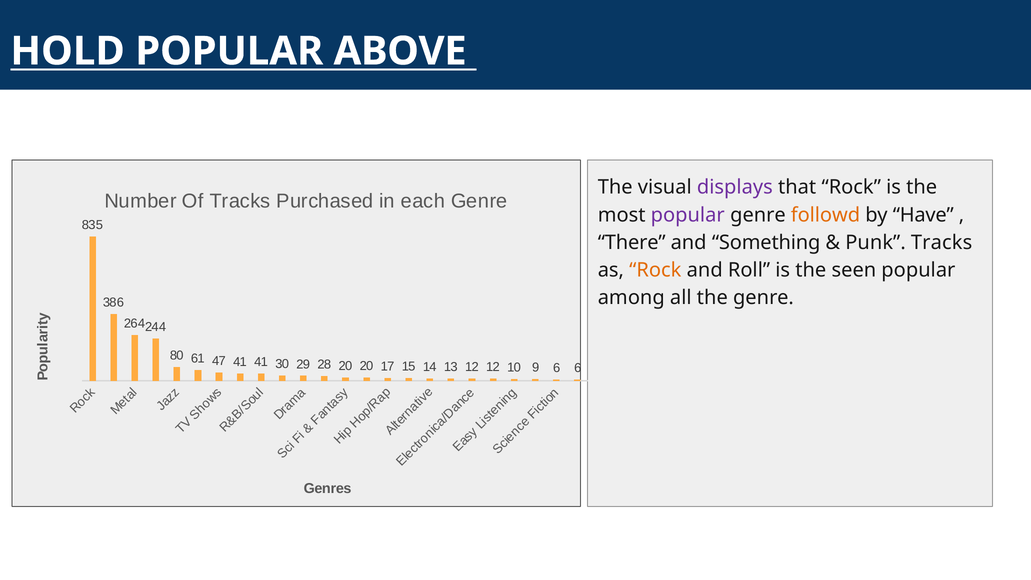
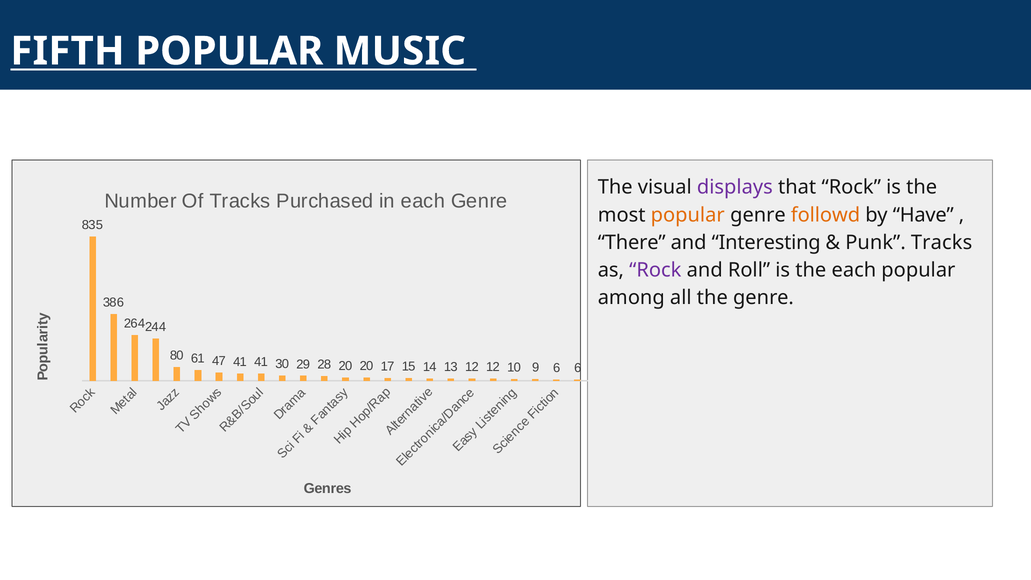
HOLD: HOLD -> FIFTH (67, 51)
ABOVE: ABOVE -> MUSIC (400, 51)
popular colour: purple -> orange (688, 215)
Something: Something -> Interesting (766, 243)
Rock colour: orange -> purple (655, 270)
the seen: seen -> each (854, 270)
